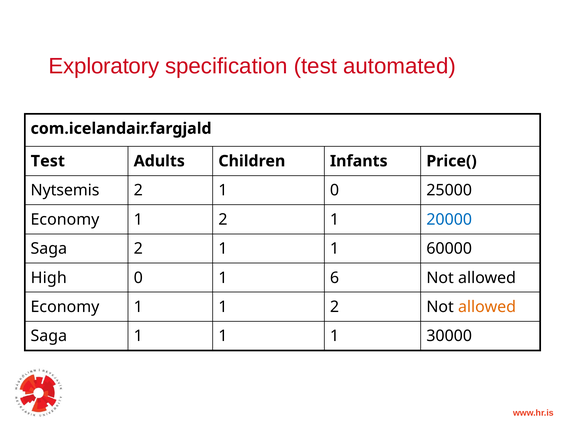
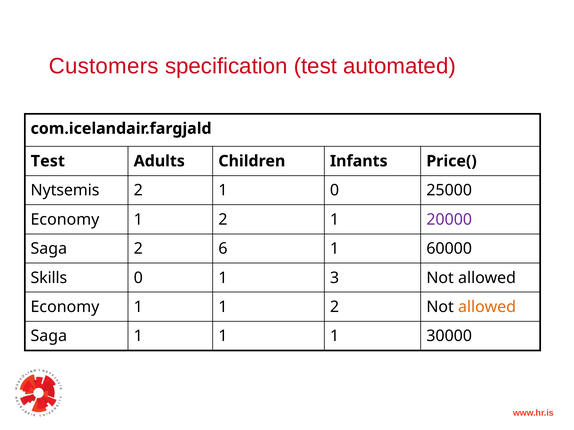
Exploratory: Exploratory -> Customers (104, 66)
20000 colour: blue -> purple (449, 220)
Saga 2 1: 1 -> 6 (223, 249)
High: High -> Skills (49, 278)
6: 6 -> 3 (335, 278)
